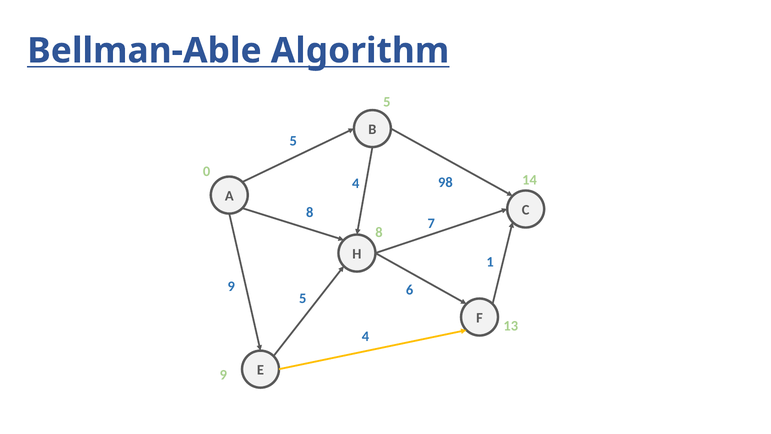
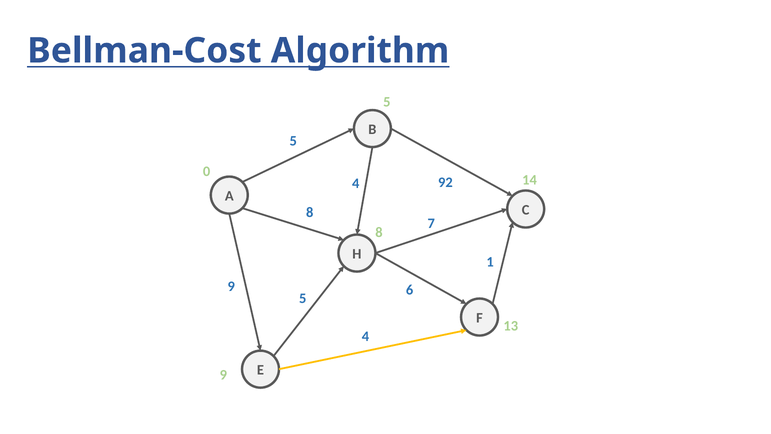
Bellman-Able: Bellman-Able -> Bellman-Cost (144, 51)
98: 98 -> 92 (445, 182)
